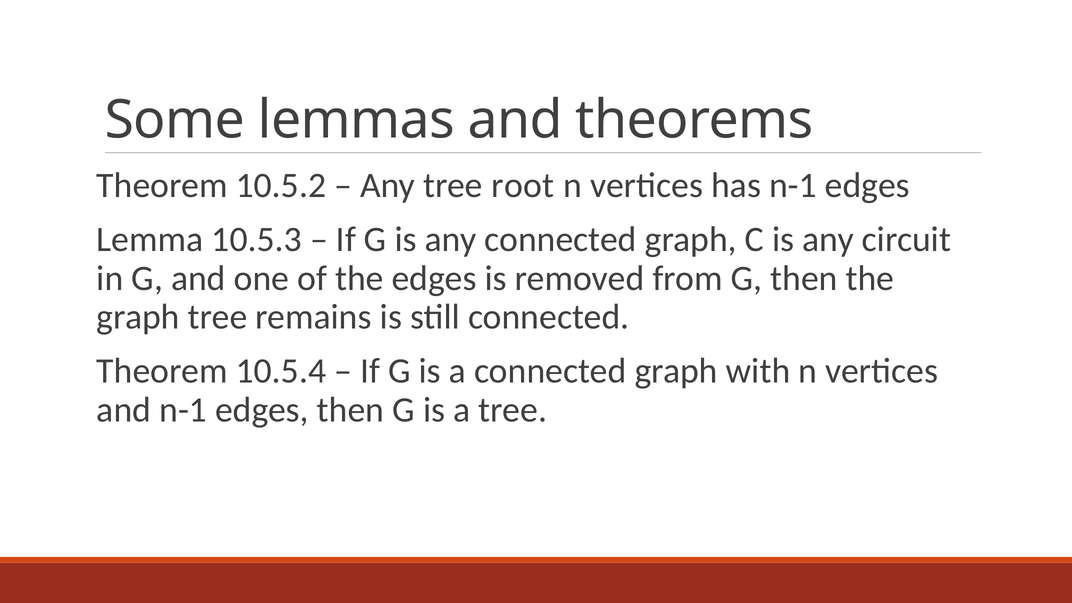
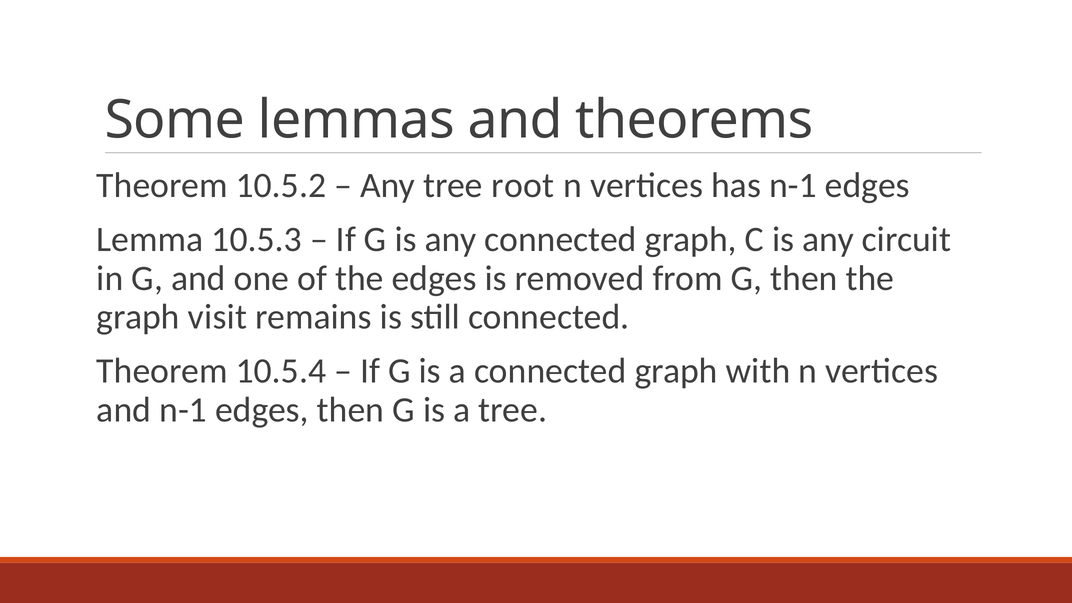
graph tree: tree -> visit (217, 317)
